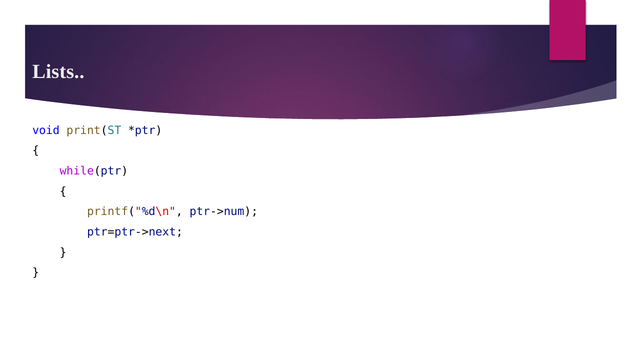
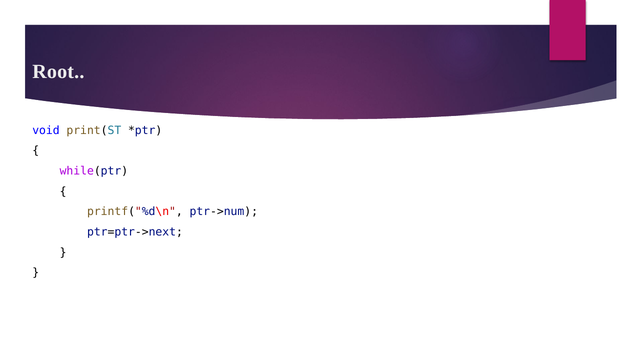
Lists: Lists -> Root (58, 72)
